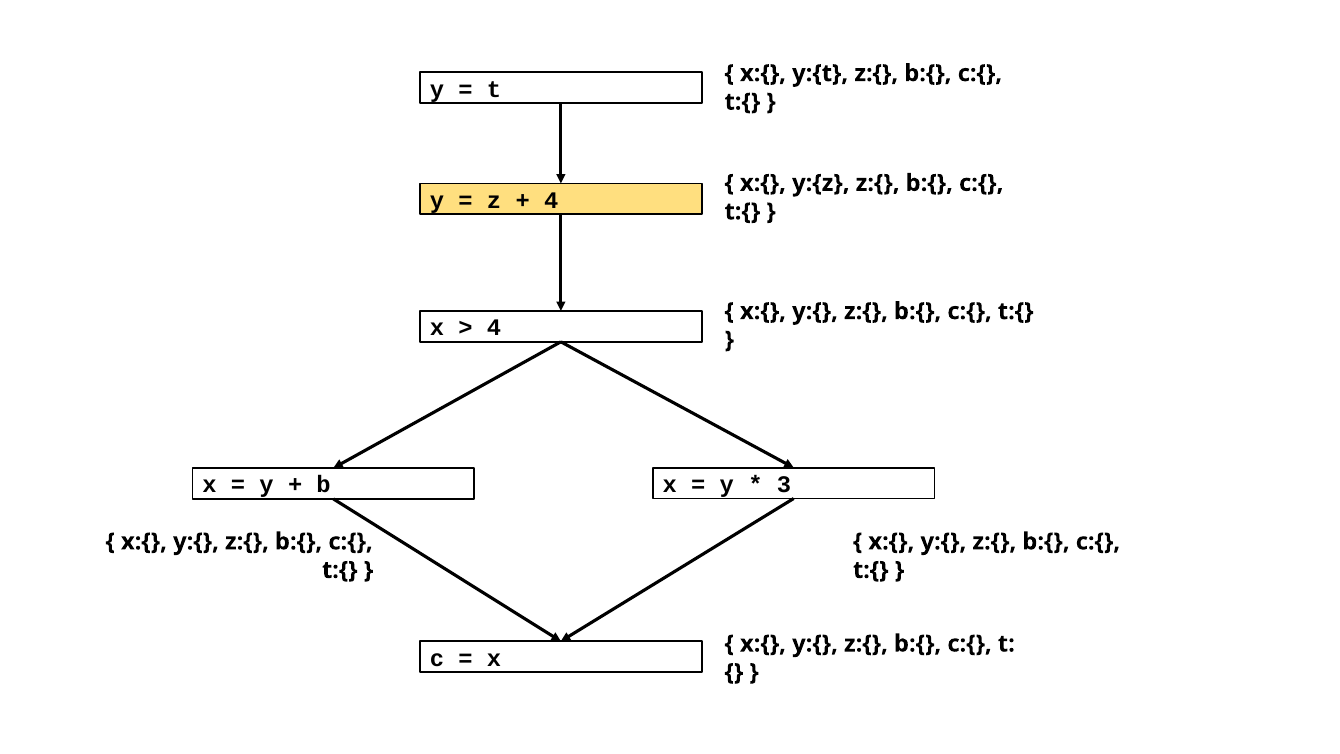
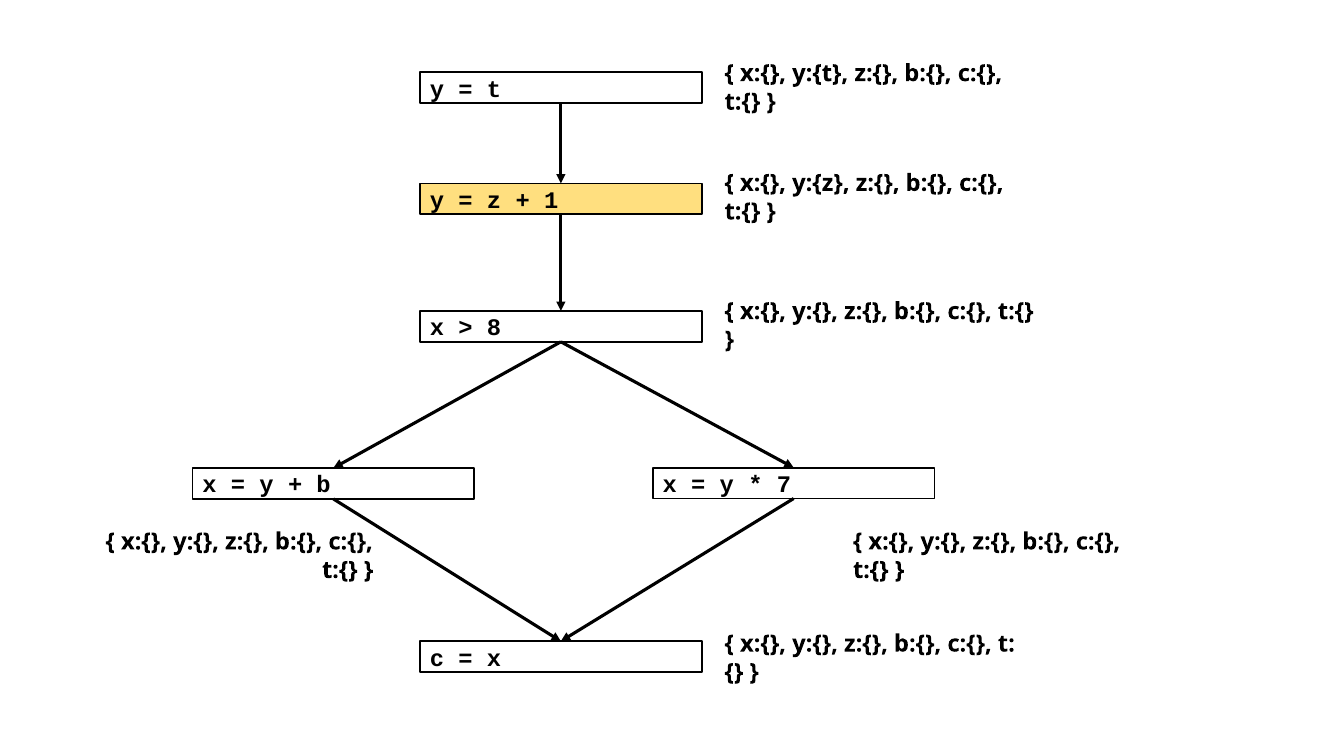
4: 4 -> 1 (551, 200)
4: 4 -> 8 (494, 328)
3: 3 -> 7 (784, 485)
